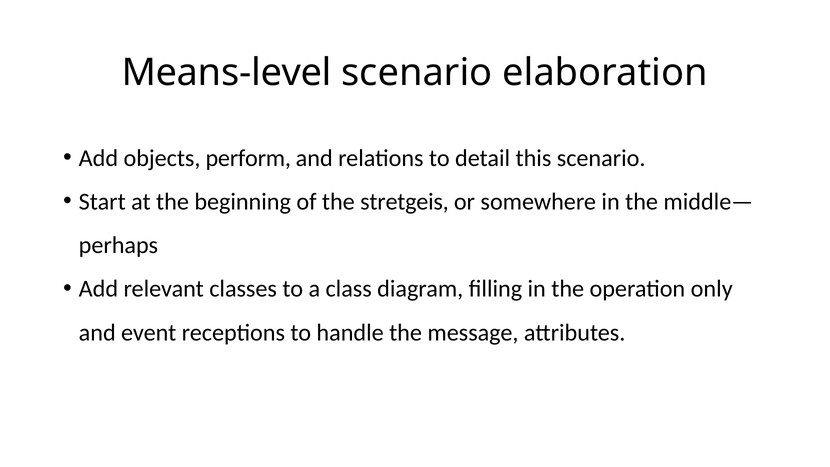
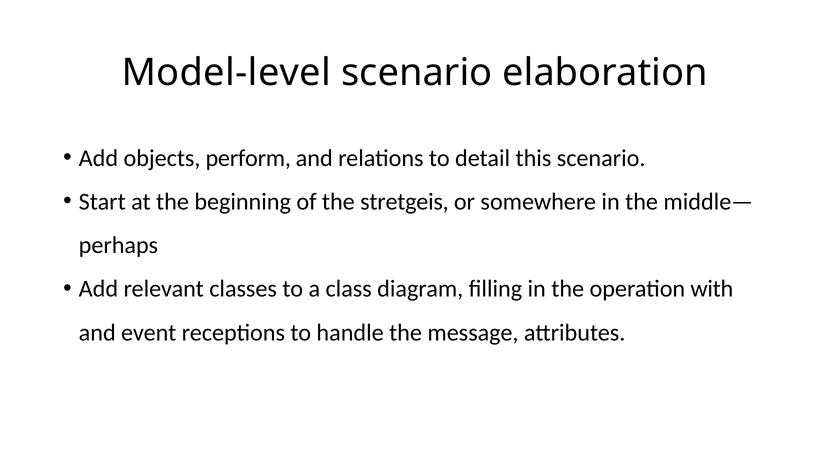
Means-level: Means-level -> Model-level (226, 73)
only: only -> with (712, 289)
